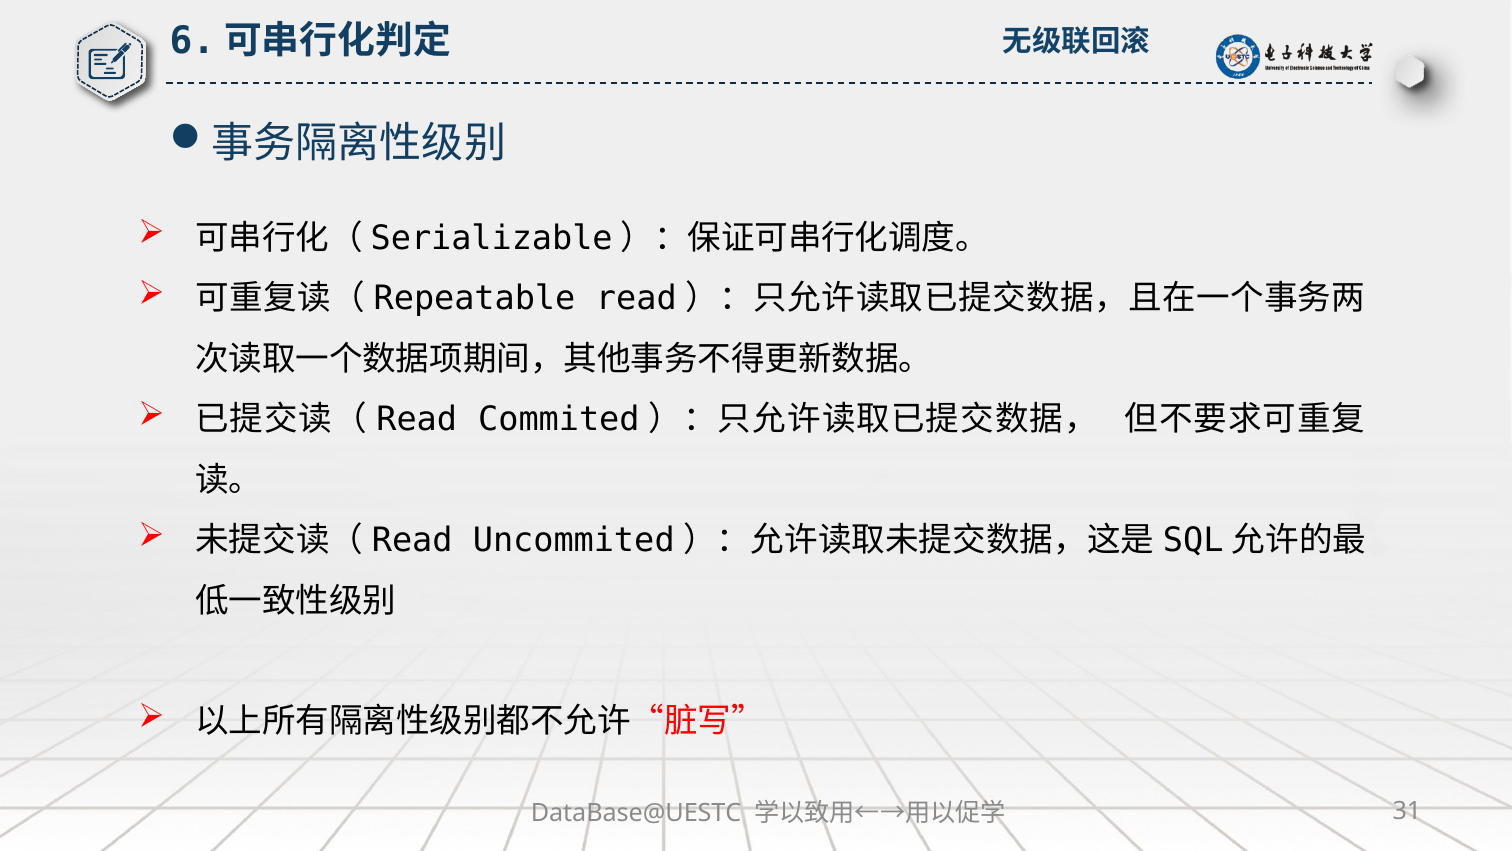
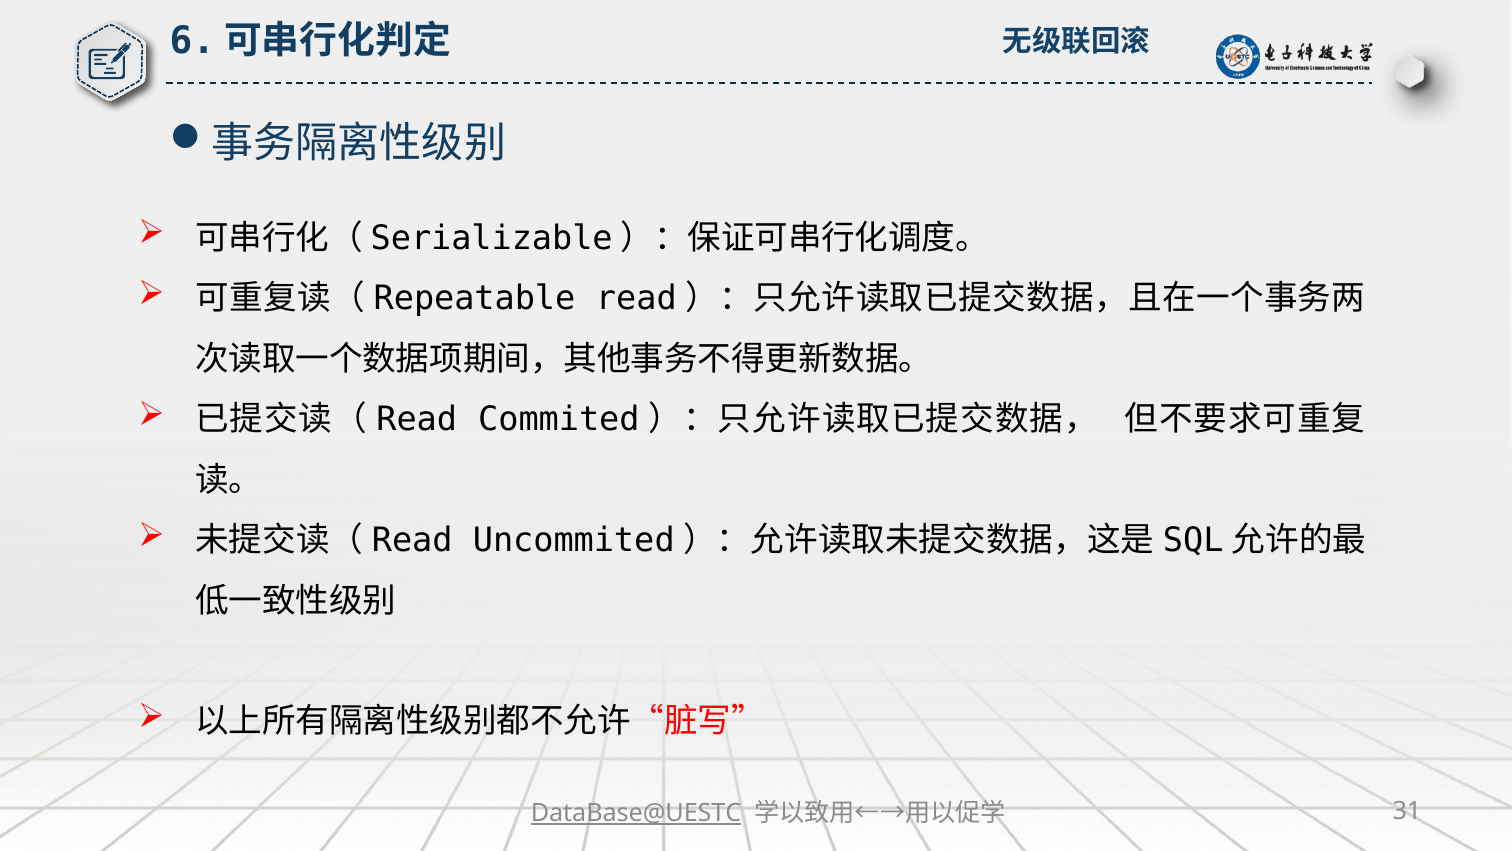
DataBase@UESTC underline: none -> present (636, 813)
